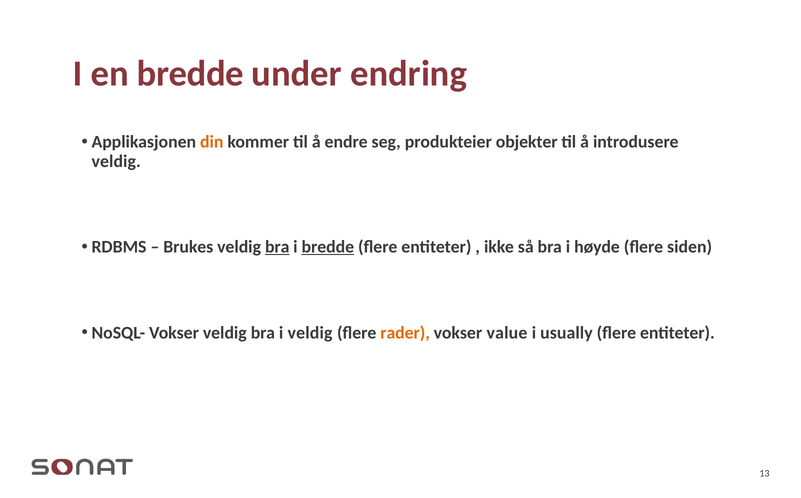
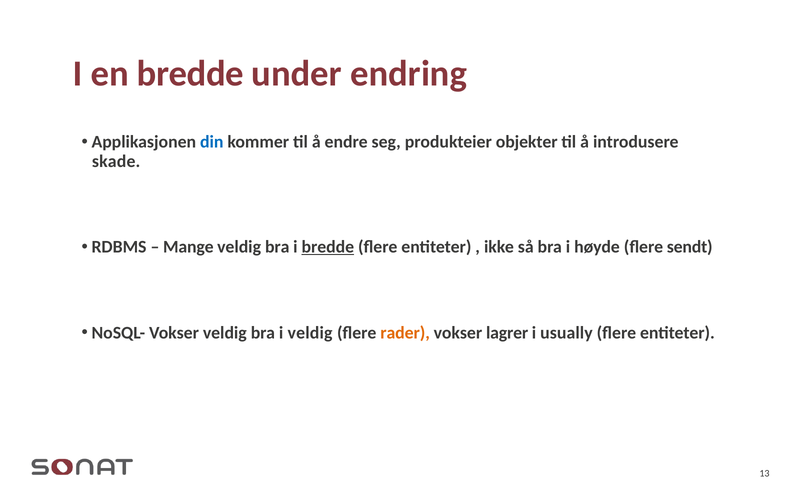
din colour: orange -> blue (212, 142)
veldig: veldig -> skade (116, 161)
Brukes: Brukes -> Mange (188, 247)
bra underline: present -> none (277, 247)
siden: siden -> sendt (690, 247)
value: value -> lagrer (507, 333)
